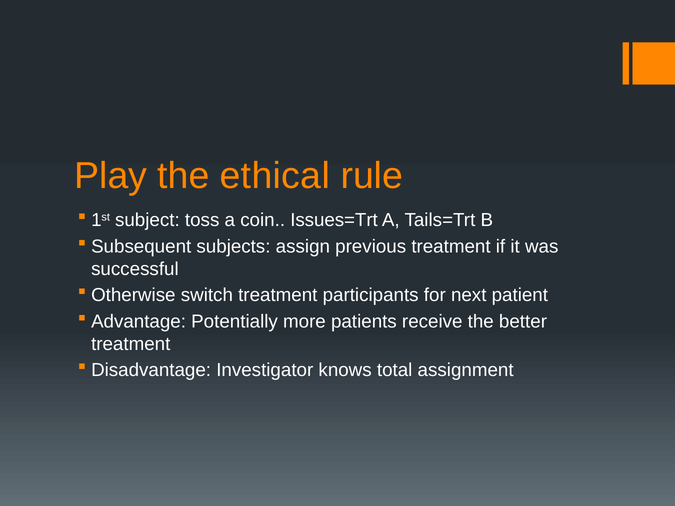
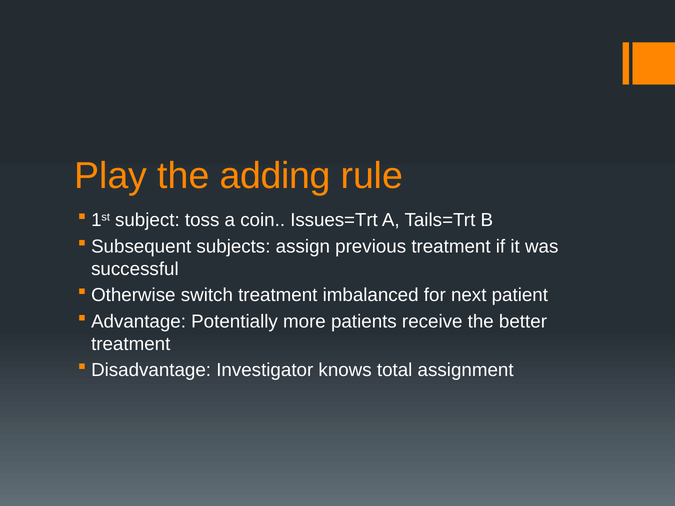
ethical: ethical -> adding (275, 176)
participants: participants -> imbalanced (371, 295)
